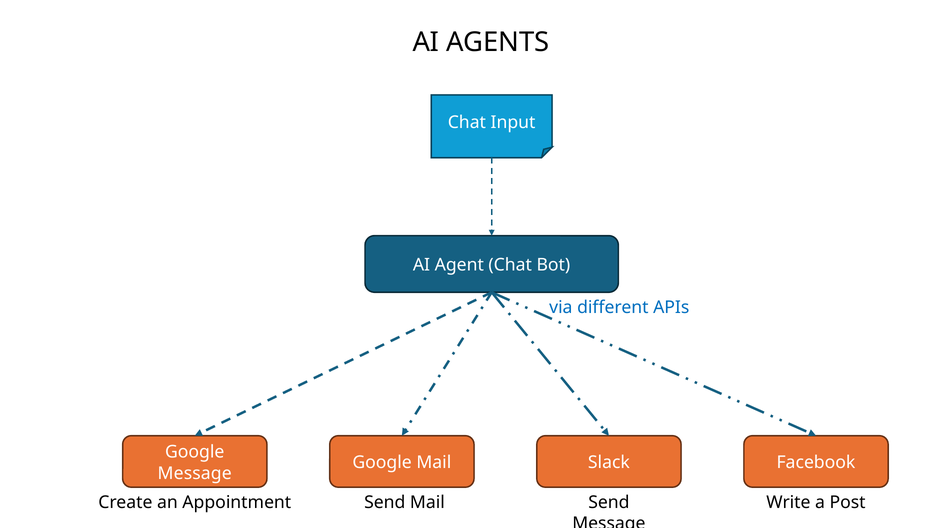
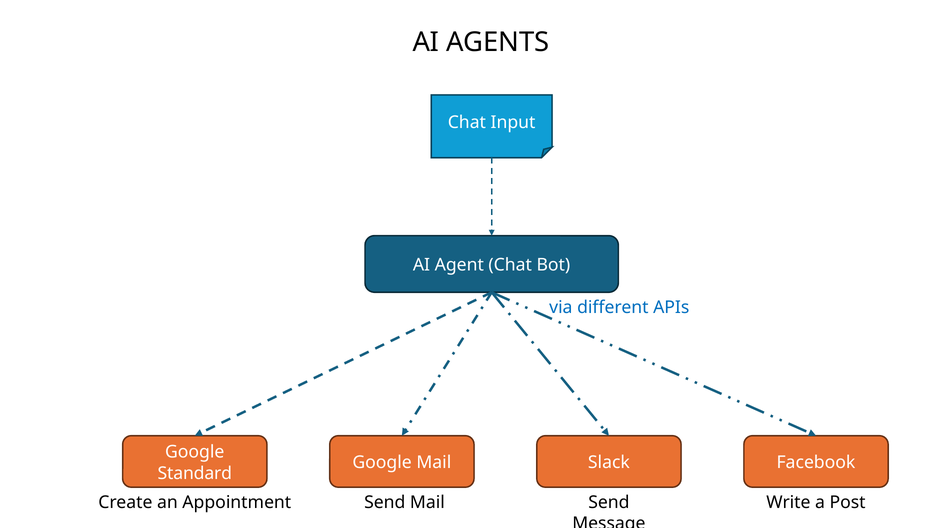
Message: Message -> Standard (195, 473)
